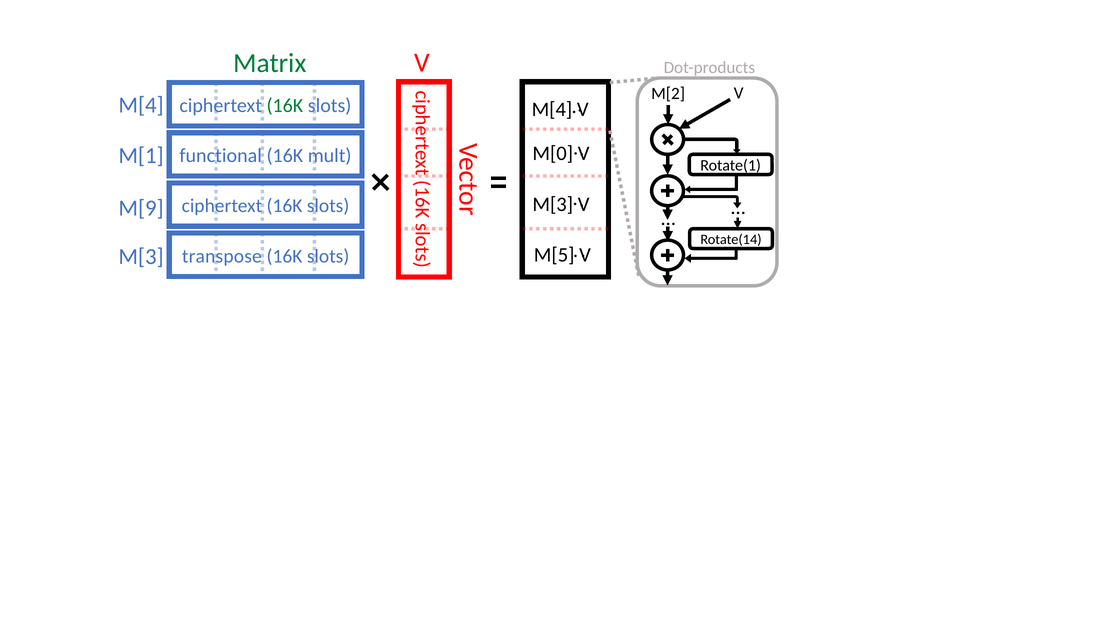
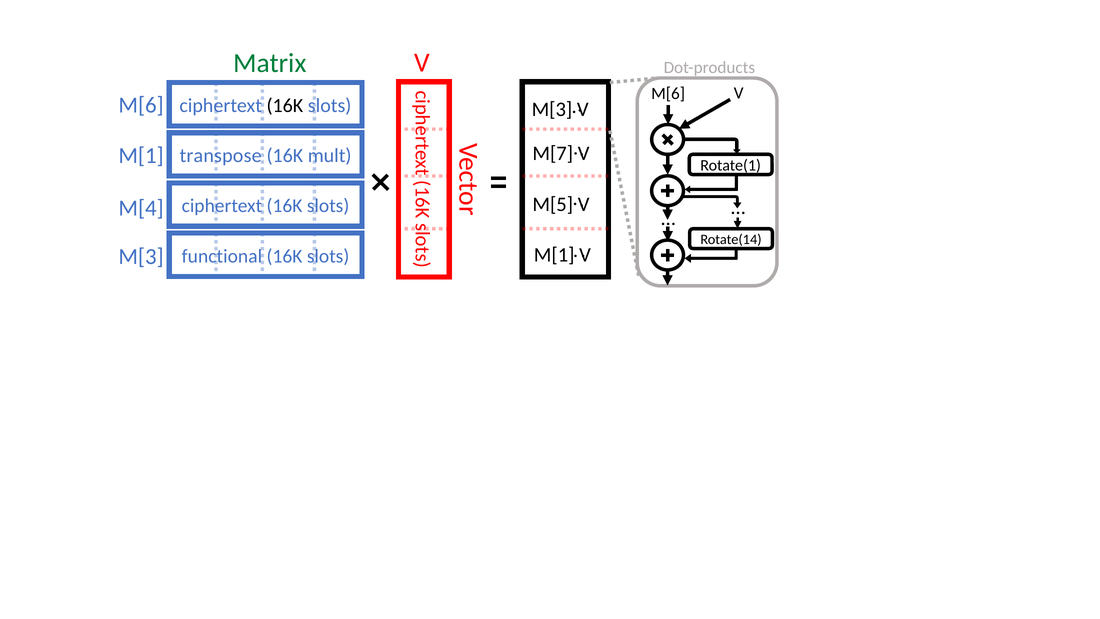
M[2: M[2 -> M[6 (668, 94)
M[4: M[4 -> M[6 (141, 105)
16K colour: green -> black (285, 106)
M[4: M[4 -> M[3 (552, 110)
M[0: M[0 -> M[7 (553, 153)
functional: functional -> transpose (221, 156)
M[3: M[3 -> M[5 (553, 204)
M[9: M[9 -> M[4 (141, 208)
M[5: M[5 -> M[1 (554, 255)
transpose: transpose -> functional (222, 256)
